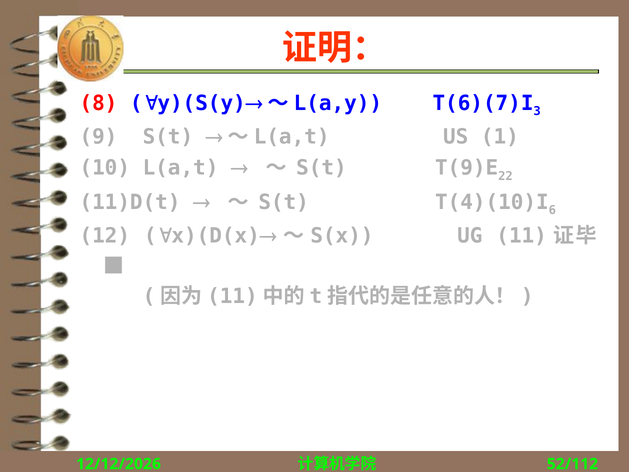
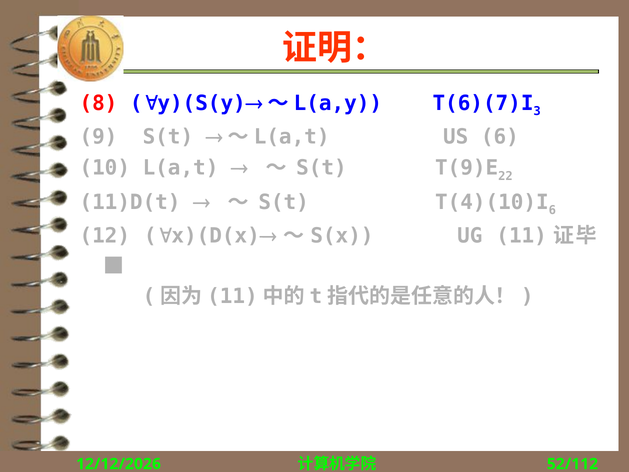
US 1: 1 -> 6 (500, 137)
